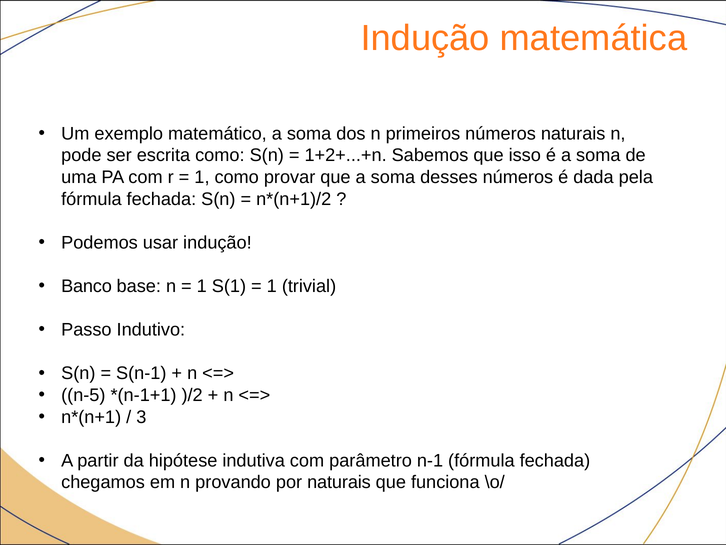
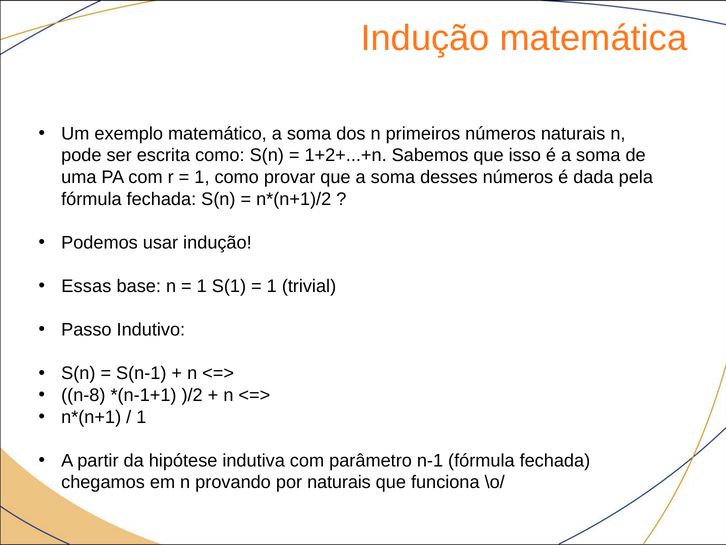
Banco: Banco -> Essas (86, 286)
n-5: n-5 -> n-8 (83, 395)
3: 3 -> 1 (141, 417)
